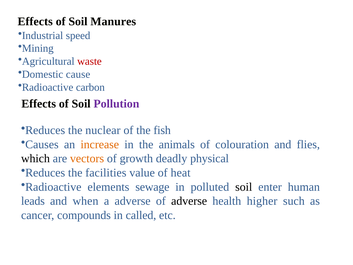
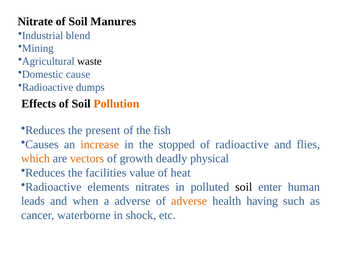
Effects: Effects -> Nitrate (35, 21)
speed: speed -> blend (78, 35)
waste colour: red -> black (89, 61)
carbon: carbon -> dumps (90, 87)
Pollution colour: purple -> orange (116, 104)
nuclear: nuclear -> present (103, 130)
animals: animals -> stopped (177, 144)
of colouration: colouration -> radioactive (242, 144)
which colour: black -> orange (35, 158)
sewage: sewage -> nitrates (152, 187)
adverse colour: black -> orange (189, 201)
higher: higher -> having (262, 201)
compounds: compounds -> waterborne (84, 215)
called: called -> shock (141, 215)
